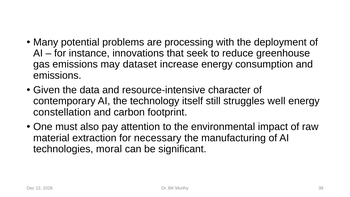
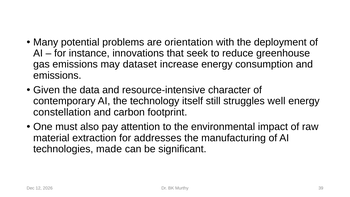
processing: processing -> orientation (189, 42)
necessary: necessary -> addresses (158, 138)
moral: moral -> made (109, 149)
